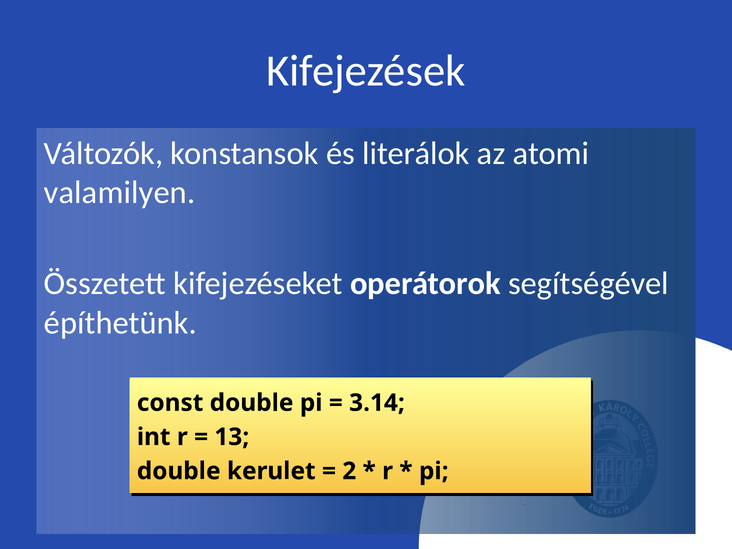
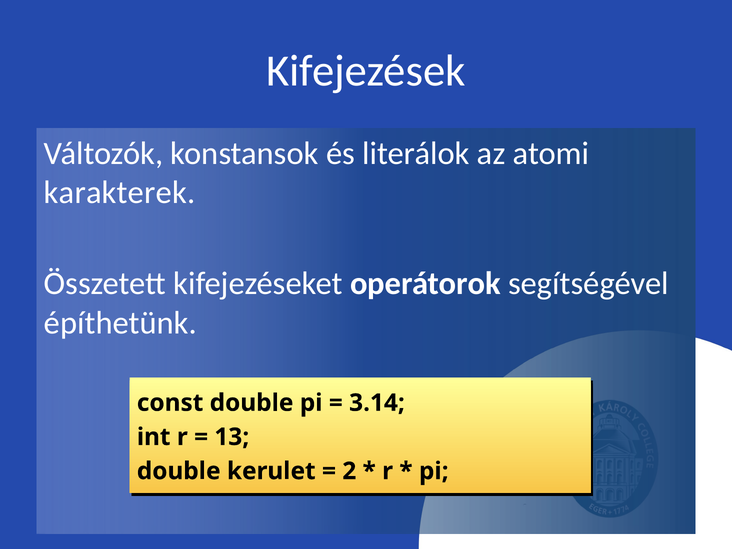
valamilyen: valamilyen -> karakterek (120, 193)
